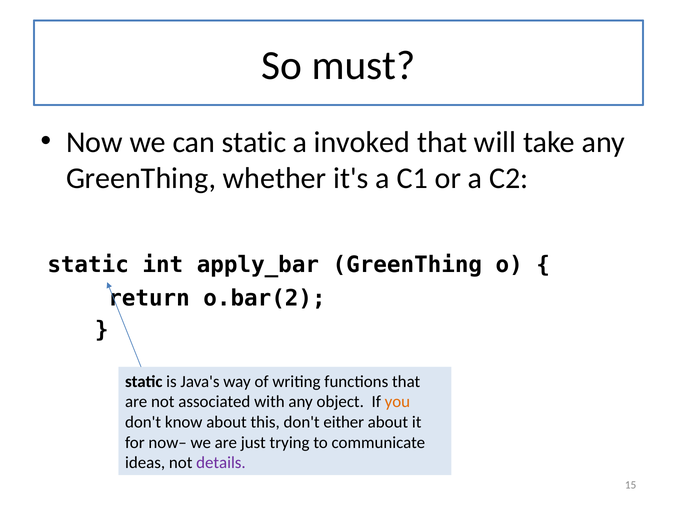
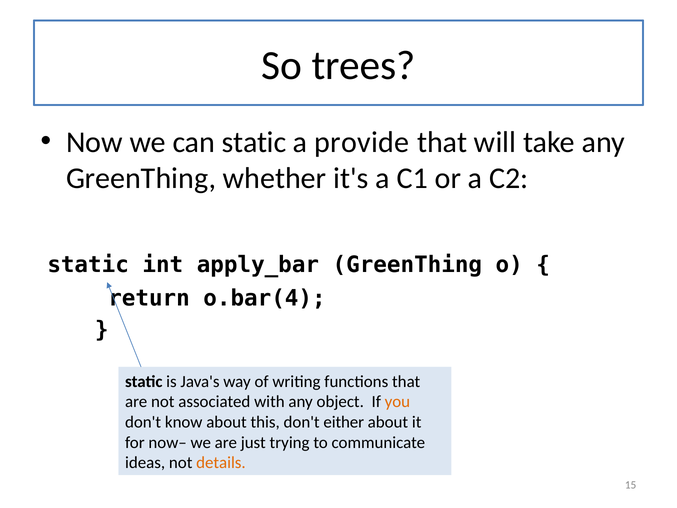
must: must -> trees (364, 66)
invoked: invoked -> provide (362, 142)
o.bar(2: o.bar(2 -> o.bar(4 (264, 298)
details colour: purple -> orange (221, 463)
